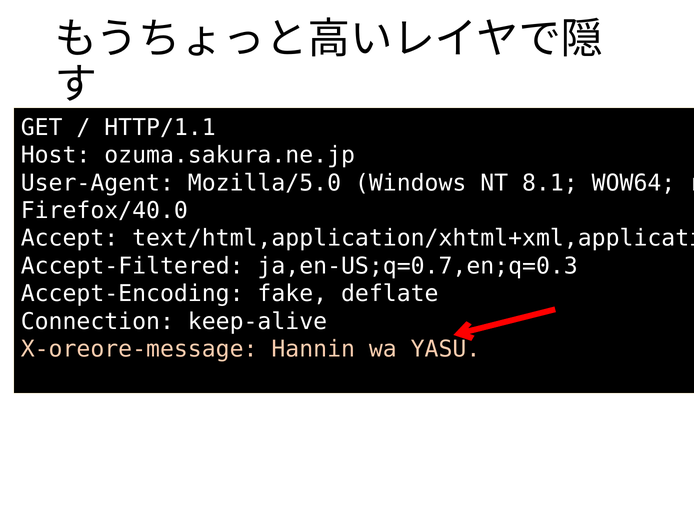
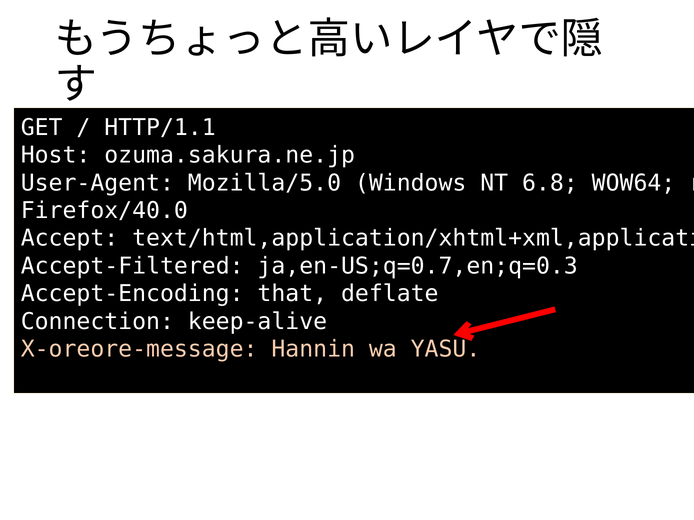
8.1: 8.1 -> 6.8 (550, 183)
fake: fake -> that (292, 294)
